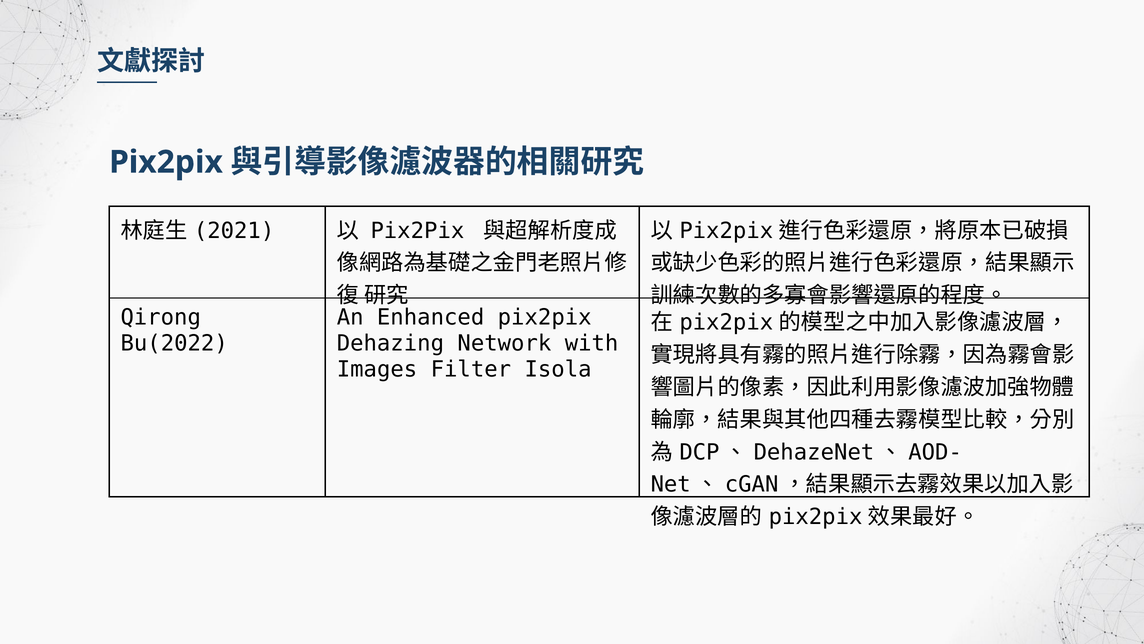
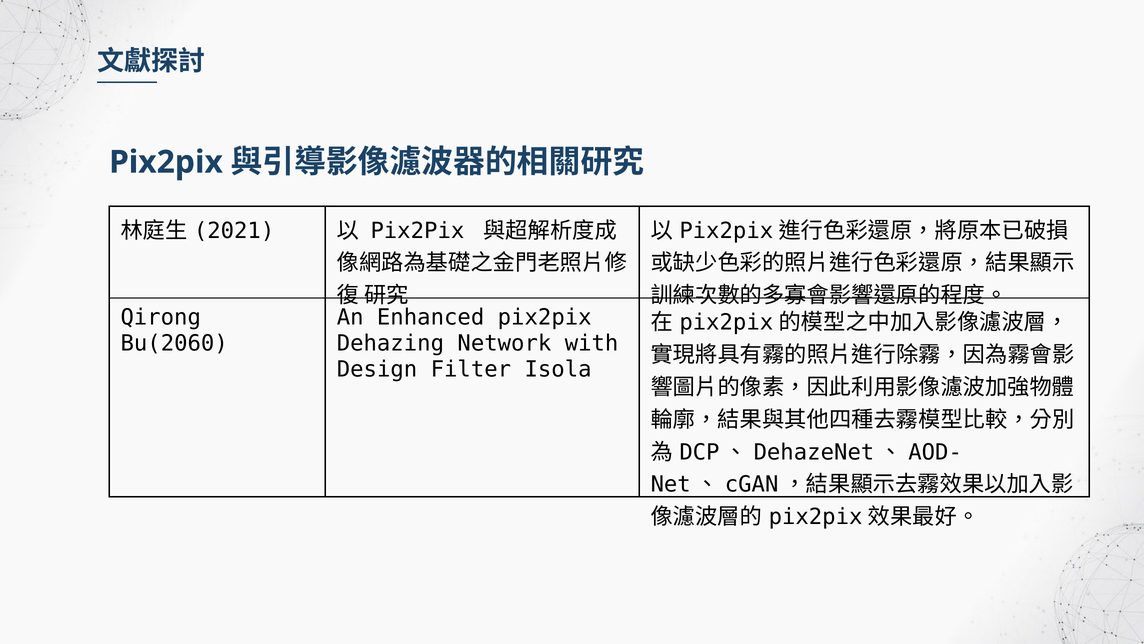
Bu(2022: Bu(2022 -> Bu(2060 (174, 343)
Images: Images -> Design (377, 369)
